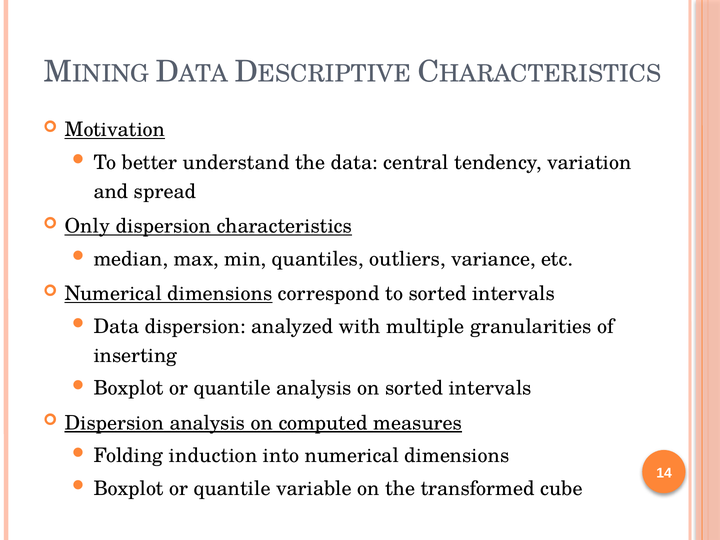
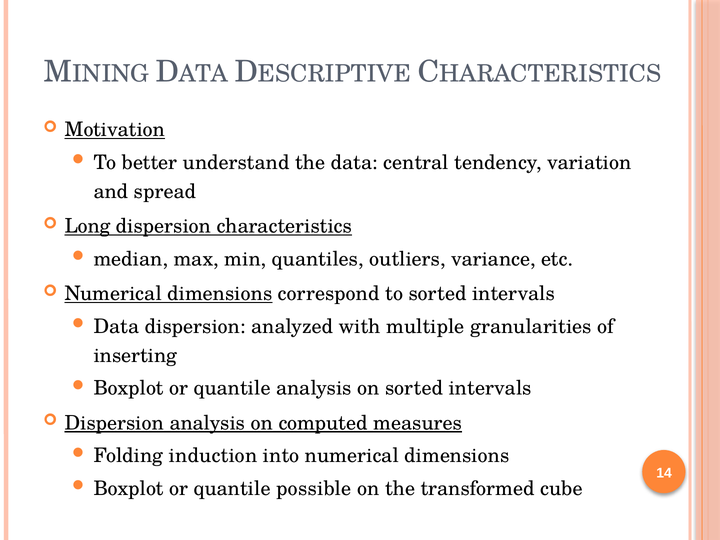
Only: Only -> Long (88, 226)
variable: variable -> possible (314, 489)
